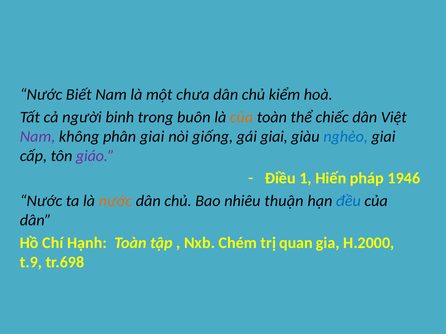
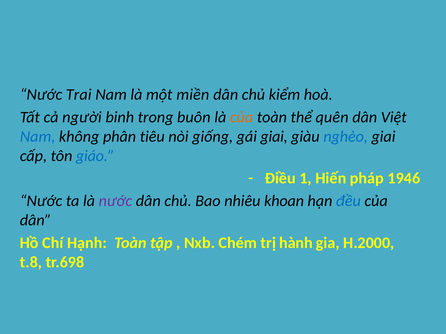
Biết: Biết -> Trai (79, 95)
chưa: chưa -> miền (193, 95)
chiếc: chiếc -> quên (332, 117)
Nam colour: purple -> blue (38, 137)
phân giai: giai -> tiêu (152, 137)
giáo colour: purple -> blue (95, 156)
nước colour: orange -> purple (115, 201)
thuận: thuận -> khoan (284, 201)
quan: quan -> hành (296, 243)
t.9: t.9 -> t.8 (31, 263)
